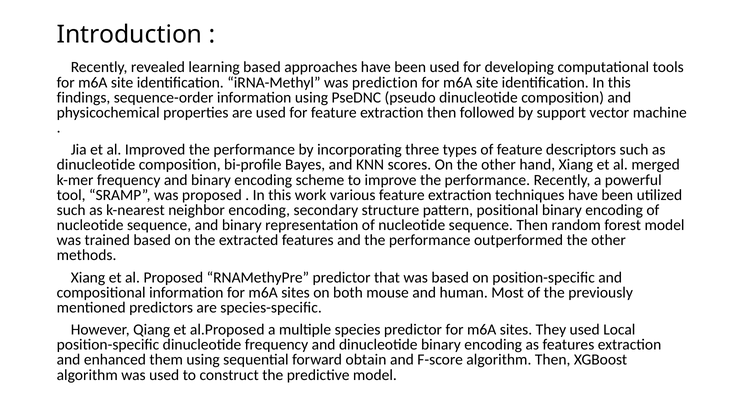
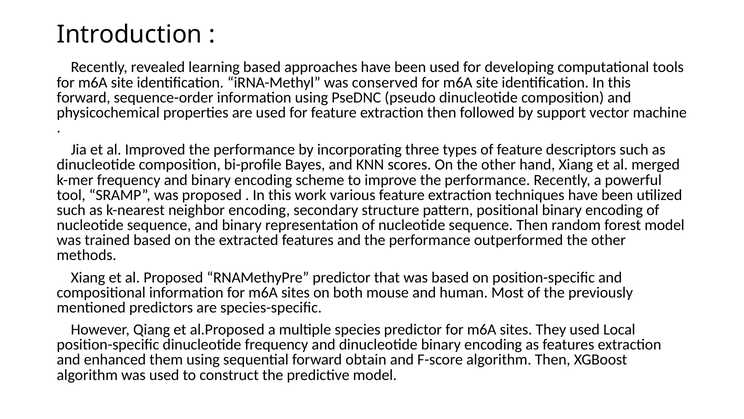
prediction: prediction -> conserved (385, 82)
findings: findings -> forward (84, 97)
